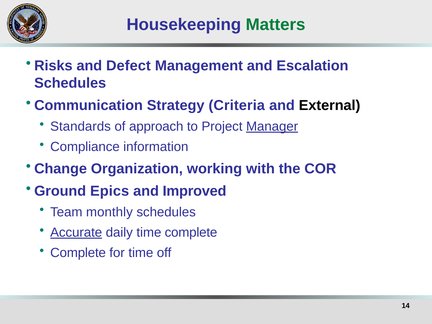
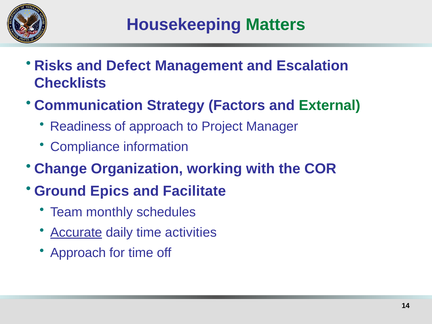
Schedules: Schedules -> Checklists (70, 83)
Criteria: Criteria -> Factors (237, 105)
External colour: black -> green (330, 105)
Standards: Standards -> Readiness (81, 127)
Manager underline: present -> none (272, 127)
Improved: Improved -> Facilitate (194, 191)
time complete: complete -> activities (191, 233)
Complete: Complete -> Approach (78, 253)
